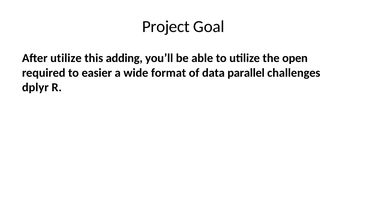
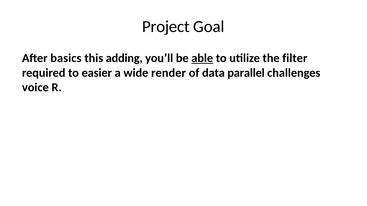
After utilize: utilize -> basics (66, 58)
able underline: none -> present (202, 58)
open: open -> filter (295, 58)
format: format -> render (169, 73)
dplyr: dplyr -> voice (35, 88)
